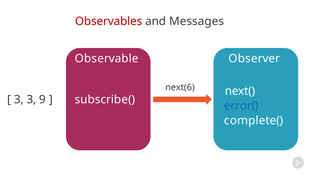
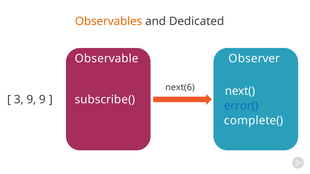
Observables colour: red -> orange (109, 21)
Messages: Messages -> Dedicated (197, 21)
3 3: 3 -> 9 (31, 100)
